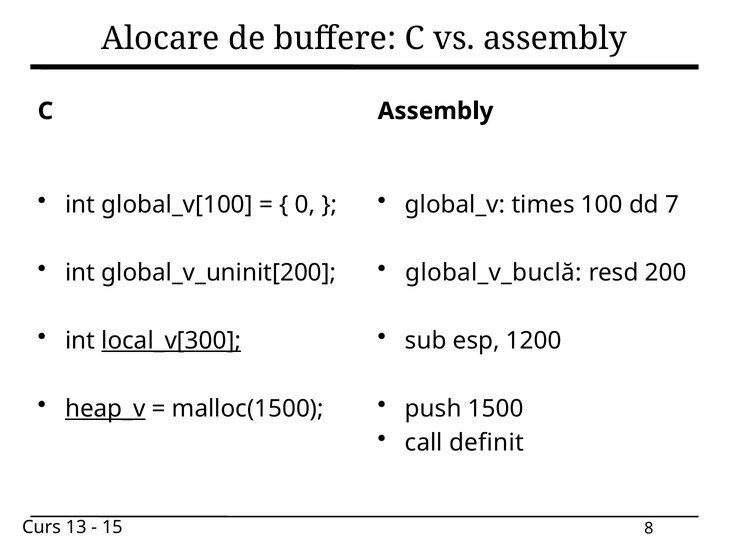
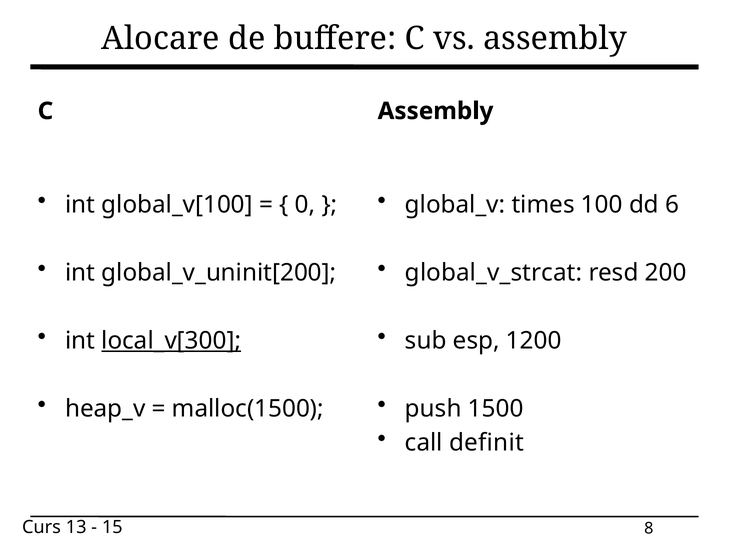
7: 7 -> 6 (672, 205)
global_v_buclă: global_v_buclă -> global_v_strcat (494, 273)
heap_v underline: present -> none (105, 409)
